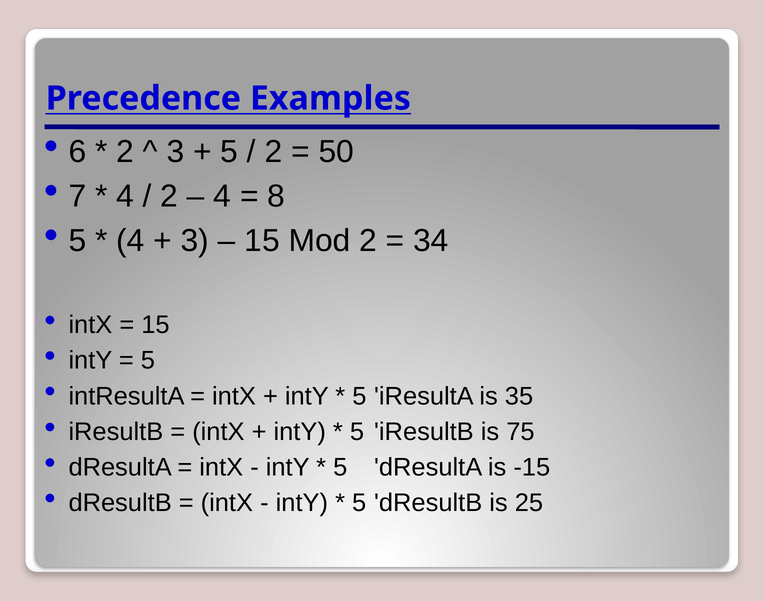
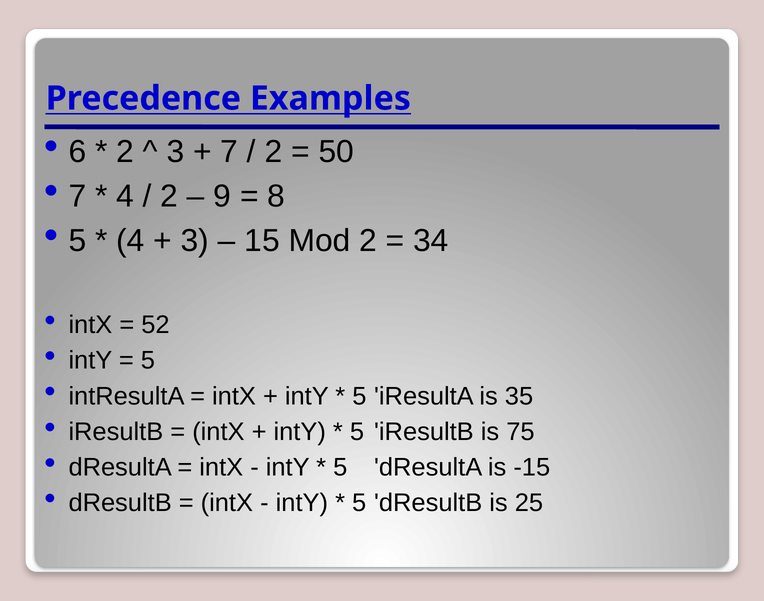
5: 5 -> 7 (229, 152)
4: 4 -> 9 (222, 197)
15: 15 -> 52 (155, 325)
